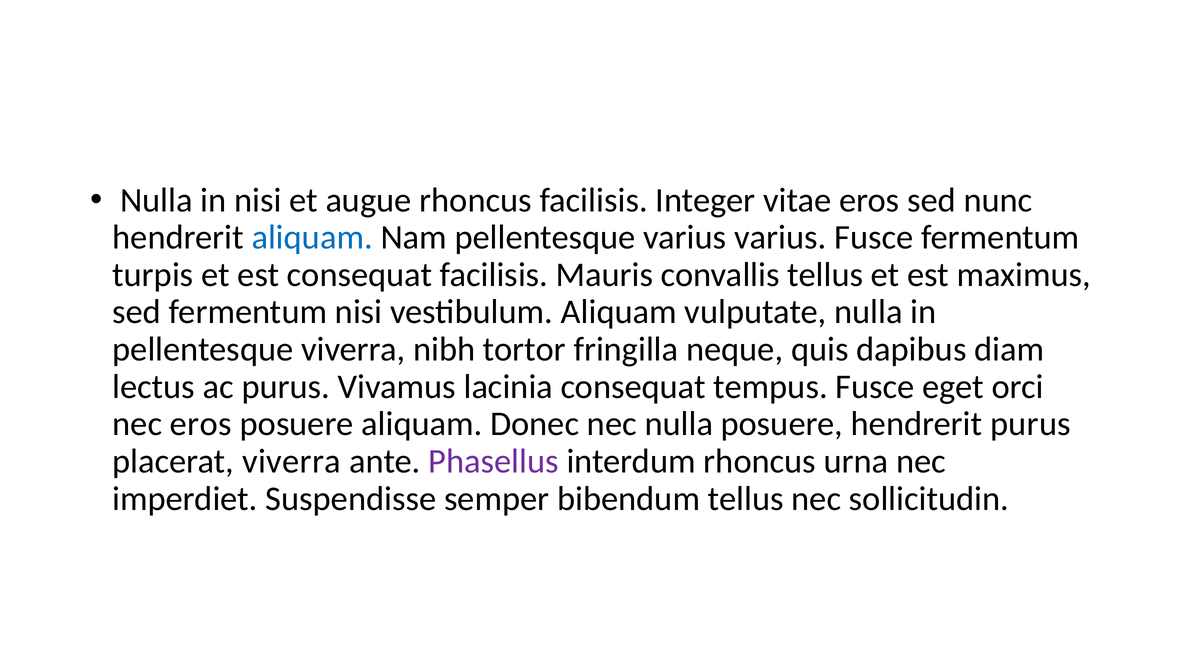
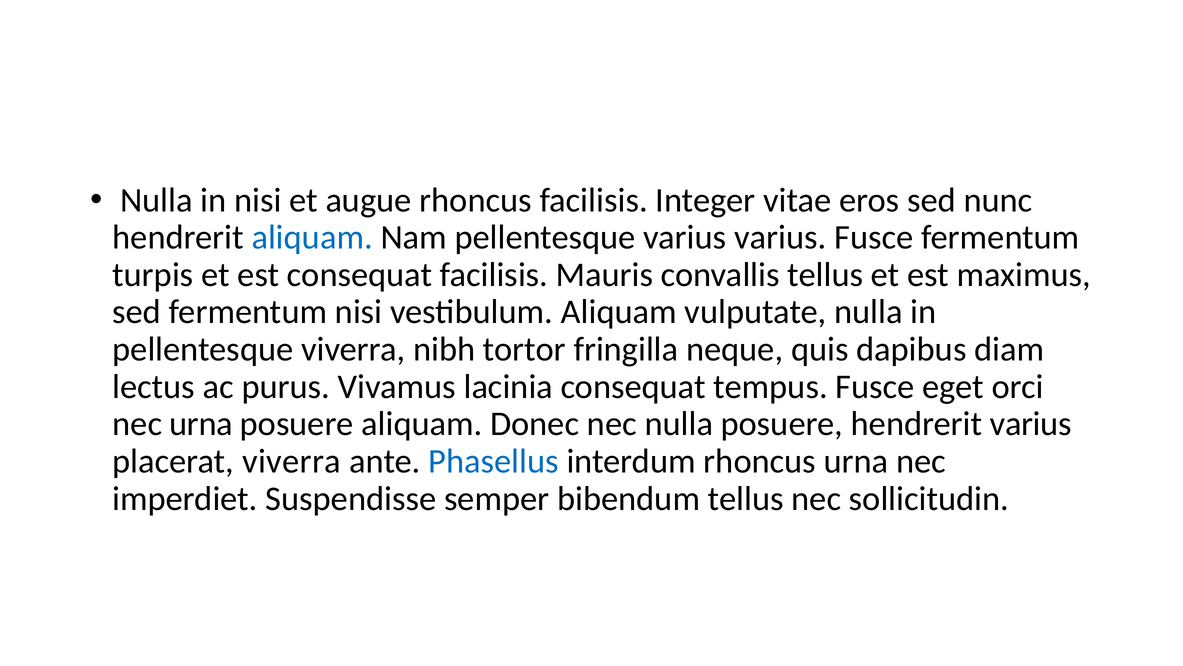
nec eros: eros -> urna (201, 424)
hendrerit purus: purus -> varius (1031, 424)
Phasellus colour: purple -> blue (494, 461)
